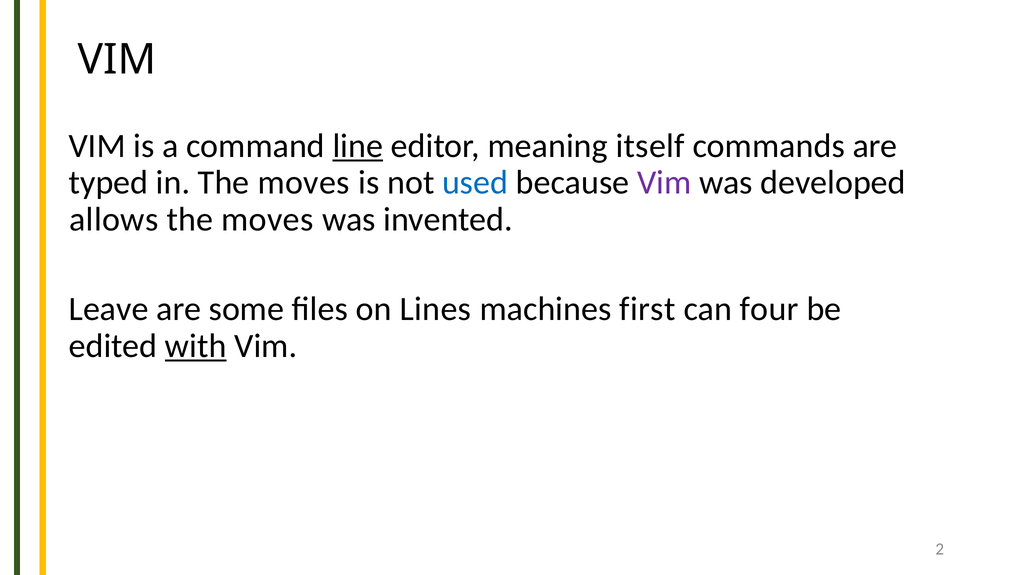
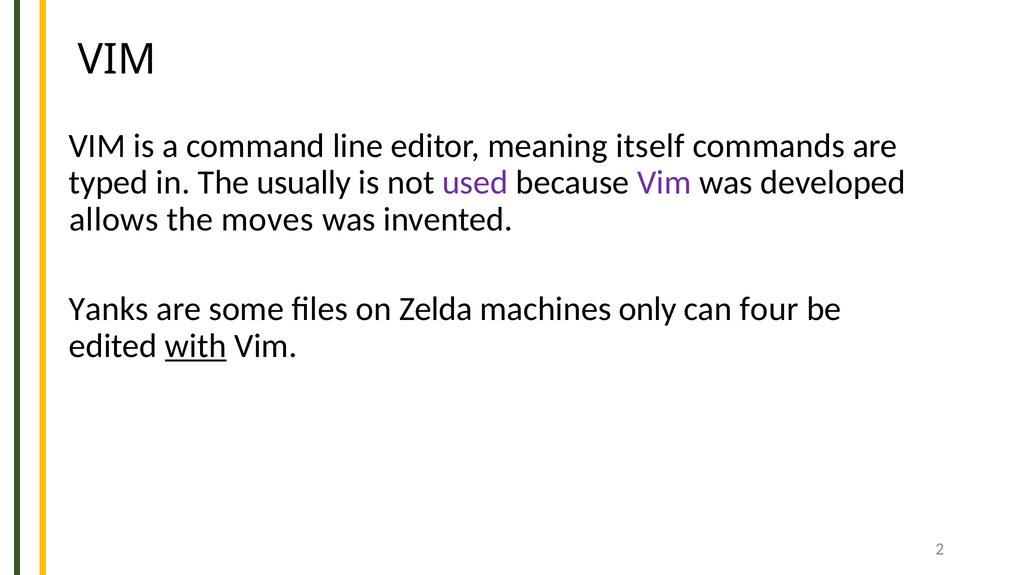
line underline: present -> none (358, 146)
in The moves: moves -> usually (304, 183)
used colour: blue -> purple (475, 183)
Leave: Leave -> Yanks (109, 309)
Lines: Lines -> Zelda (436, 309)
first: first -> only (648, 309)
